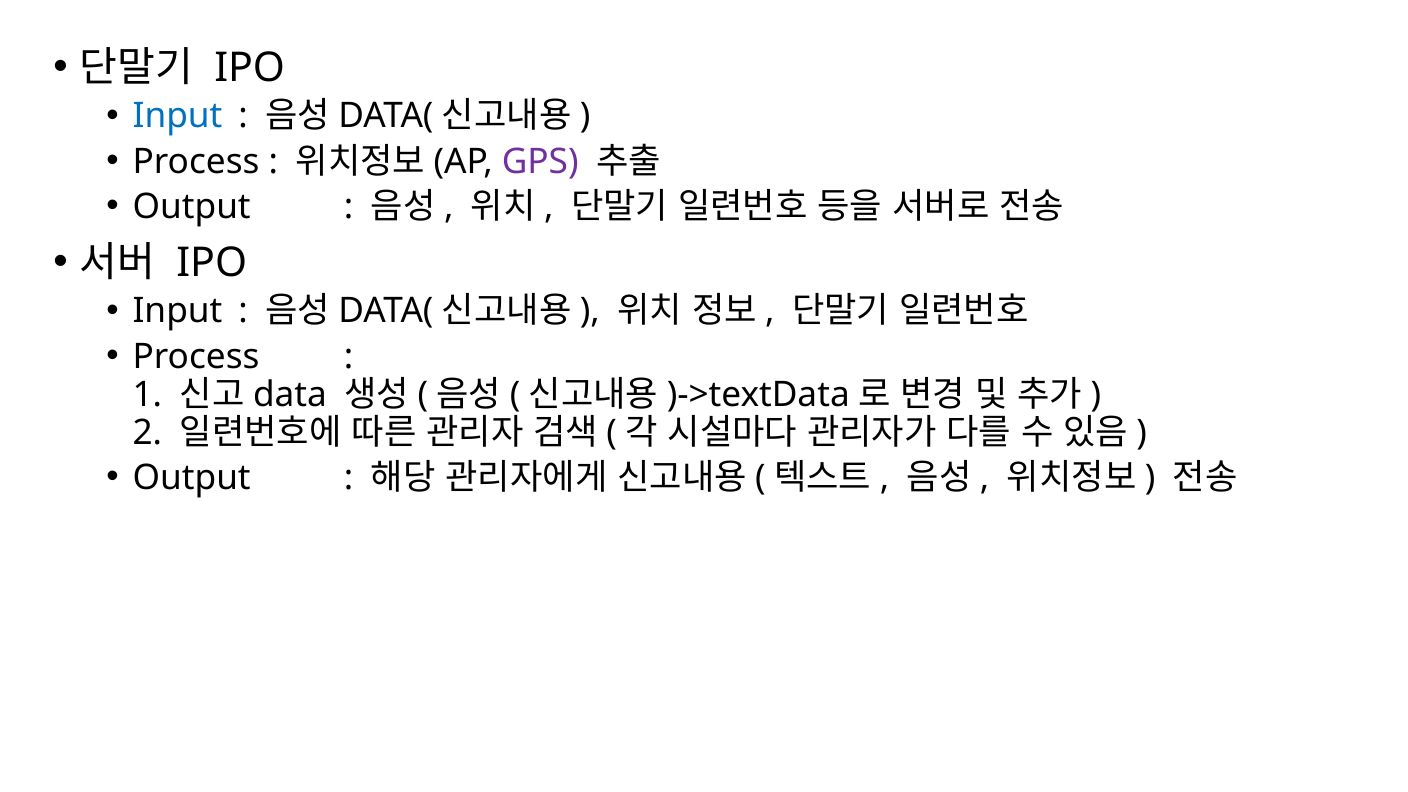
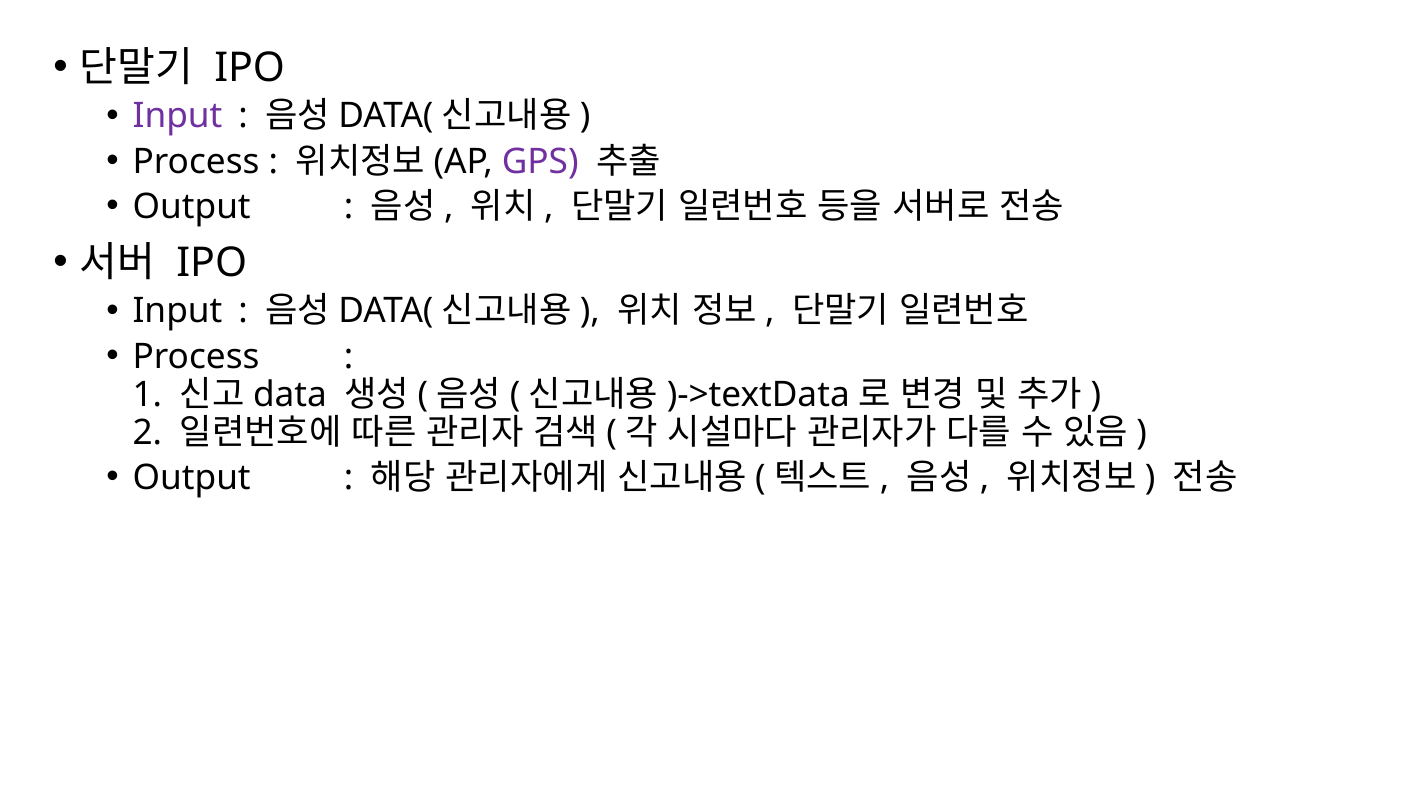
Input colour: blue -> purple (178, 116)
